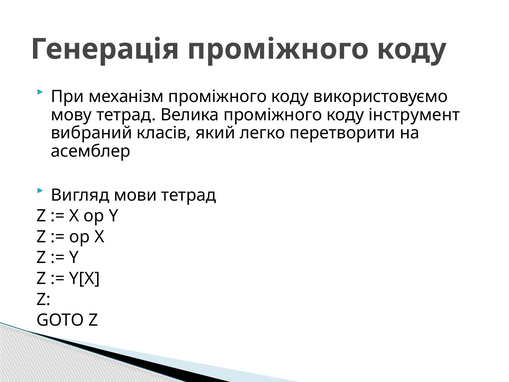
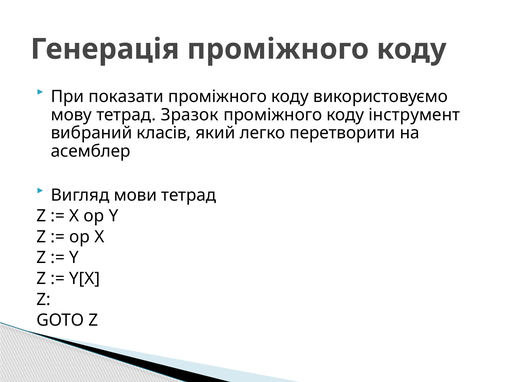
механізм: механізм -> показати (126, 96)
Велика: Велика -> Зразок (190, 115)
